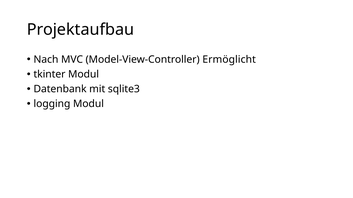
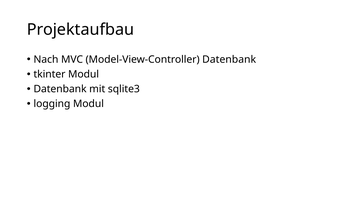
Model-View-Controller Ermöglicht: Ermöglicht -> Datenbank (229, 60)
